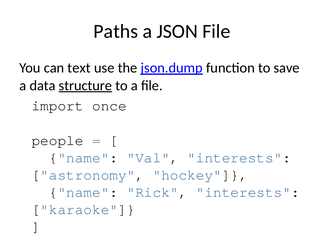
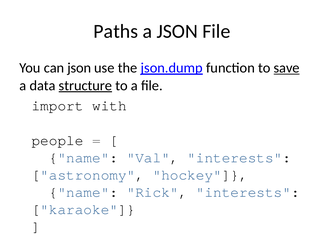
can text: text -> json (79, 68)
save underline: none -> present (287, 68)
once: once -> with (109, 106)
